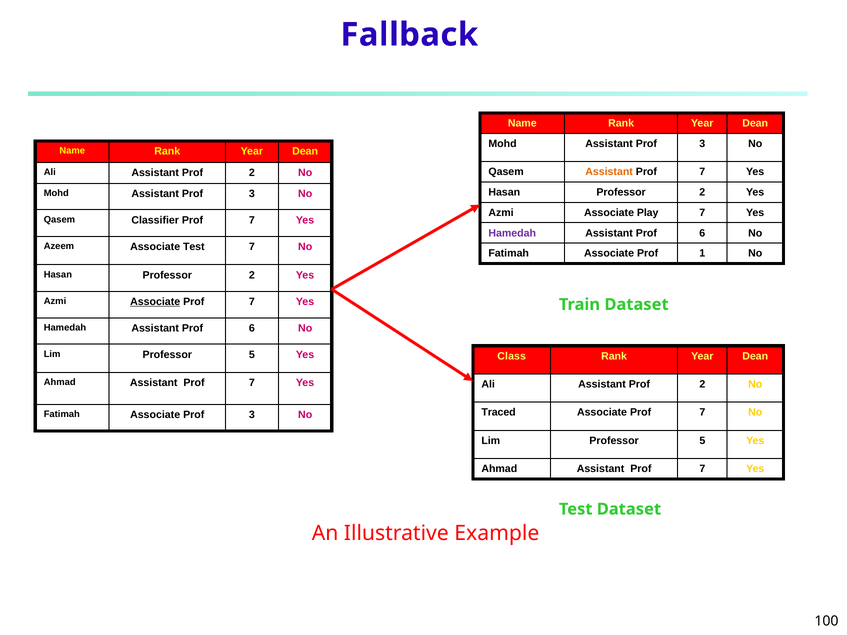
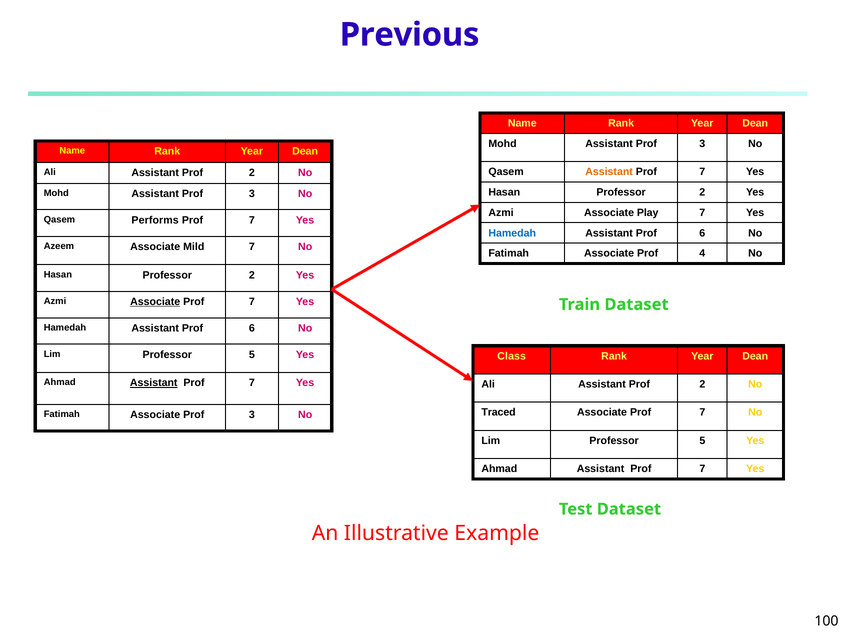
Fallback: Fallback -> Previous (410, 35)
Classifier: Classifier -> Performs (155, 220)
Hamedah colour: purple -> blue (512, 233)
Associate Test: Test -> Mild (194, 247)
1: 1 -> 4 (702, 254)
Assistant underline: none -> present (154, 383)
